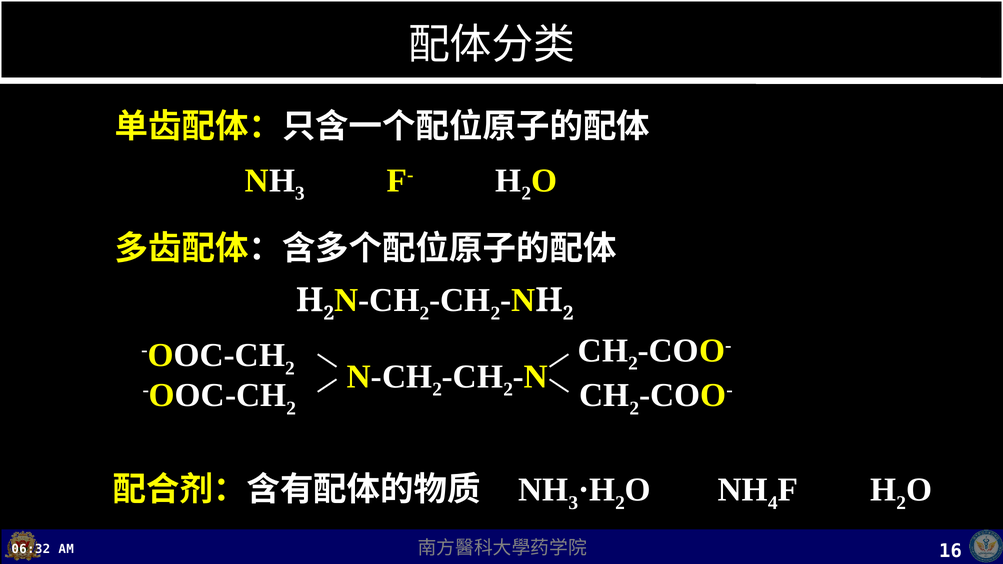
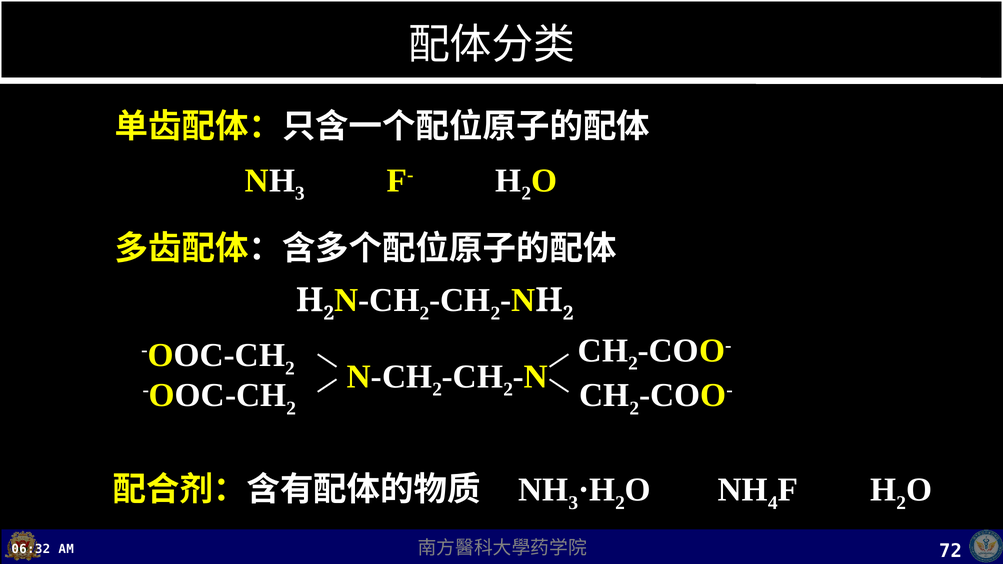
16: 16 -> 72 (950, 551)
